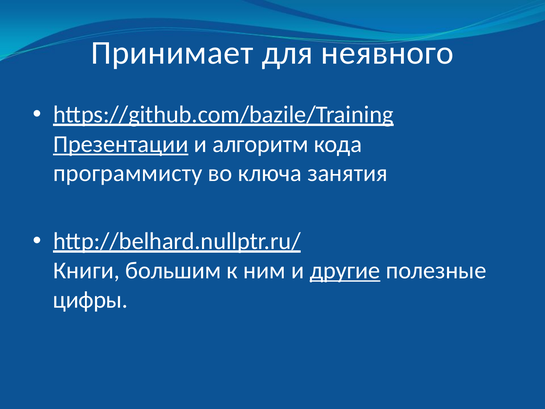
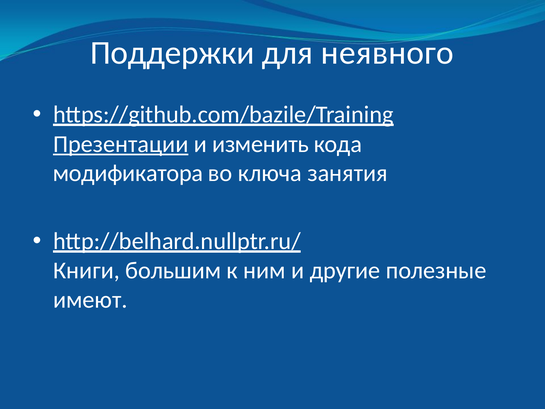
Принимает: Принимает -> Поддержки (172, 53)
алгоритм: алгоритм -> изменить (261, 144)
программисту: программисту -> модификатора (128, 173)
другие underline: present -> none (345, 270)
цифры: цифры -> имеют (90, 300)
